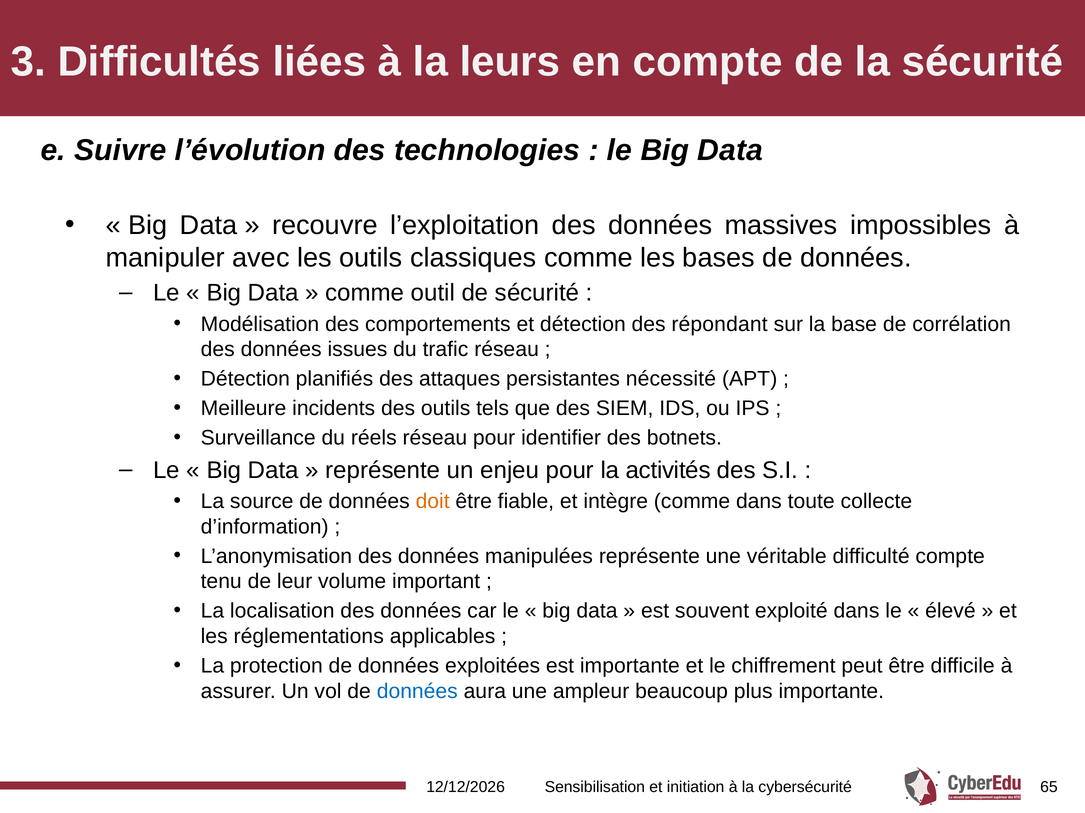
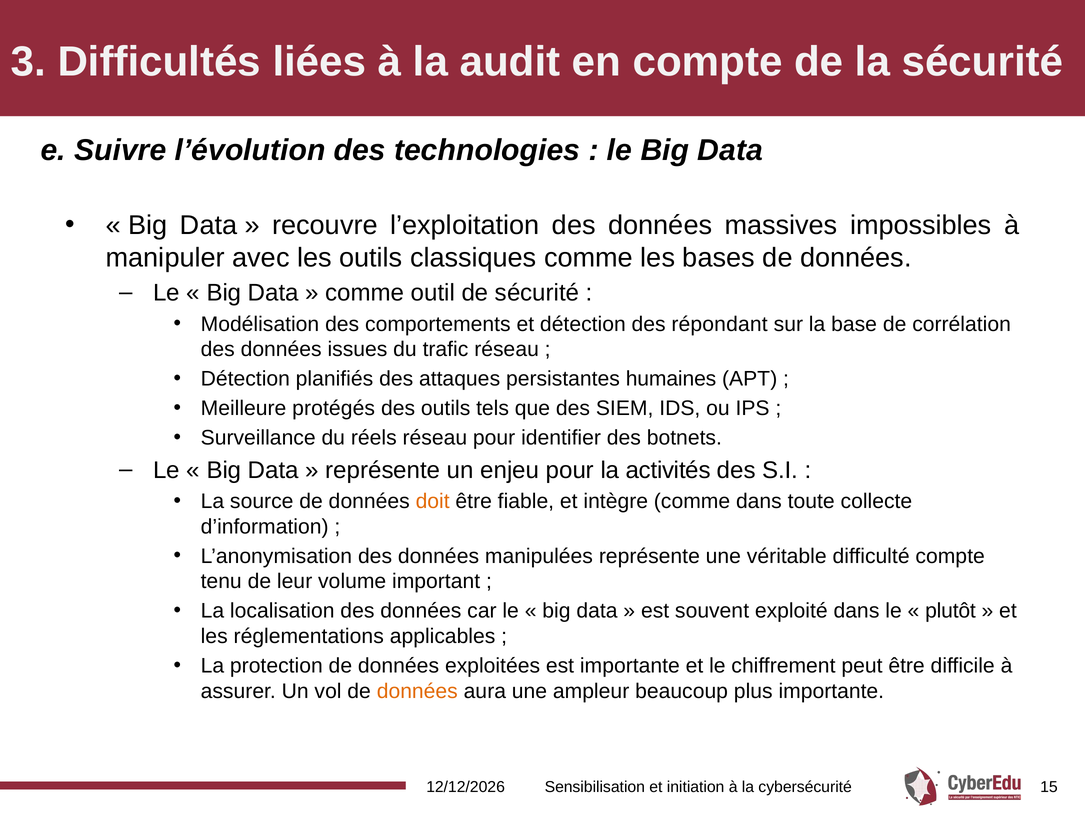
leurs: leurs -> audit (510, 62)
nécessité: nécessité -> humaines (671, 379)
incidents: incidents -> protégés (334, 409)
élevé: élevé -> plutôt (951, 612)
données colour: blue -> orange (417, 692)
65: 65 -> 15 (1049, 788)
